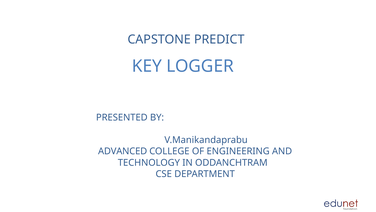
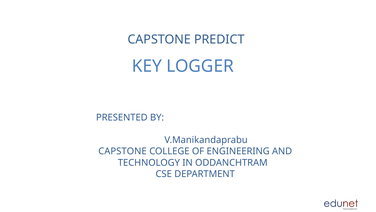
ADVANCED: ADVANCED -> CAPSTONE (123, 151)
